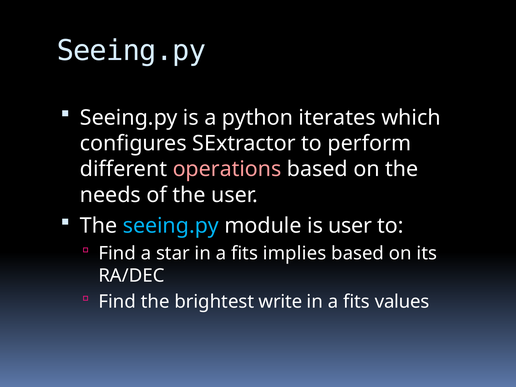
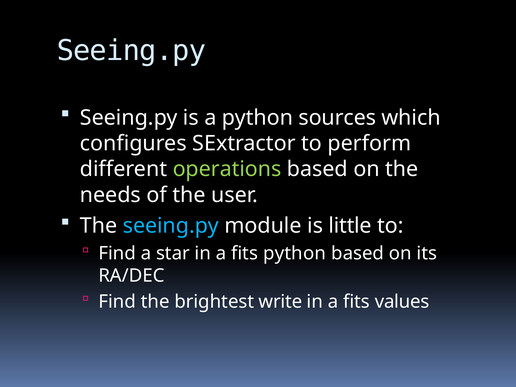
iterates: iterates -> sources (337, 118)
operations colour: pink -> light green (227, 169)
is user: user -> little (350, 226)
fits implies: implies -> python (295, 253)
